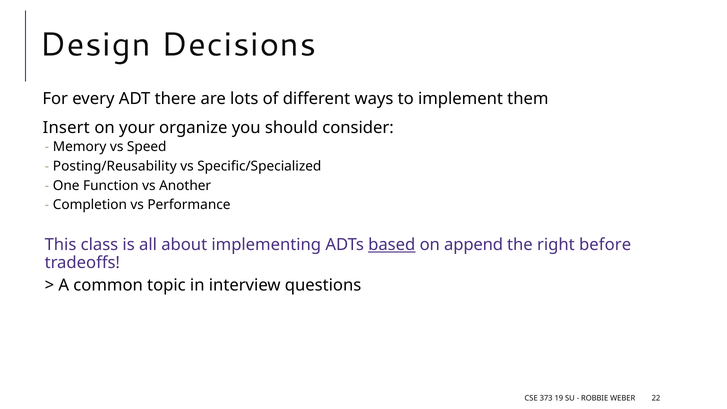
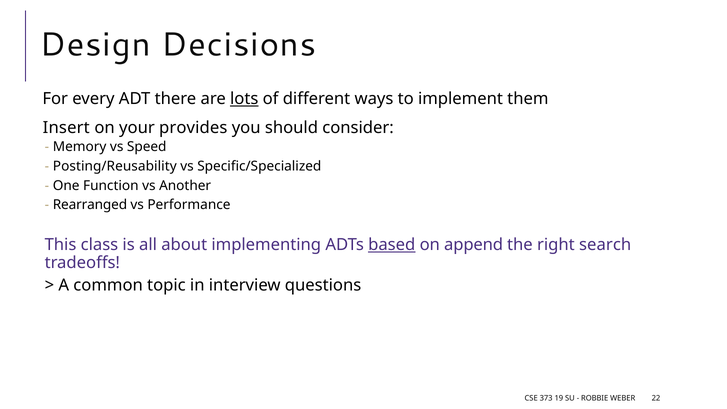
lots underline: none -> present (244, 99)
organize: organize -> provides (193, 127)
Completion: Completion -> Rearranged (90, 205)
before: before -> search (605, 245)
